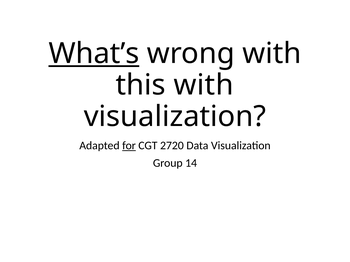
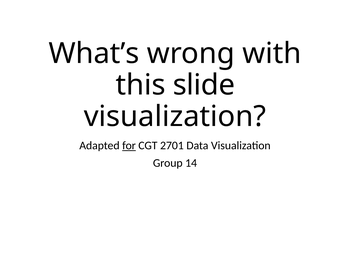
What’s underline: present -> none (94, 54)
this with: with -> slide (204, 85)
2720: 2720 -> 2701 (172, 146)
